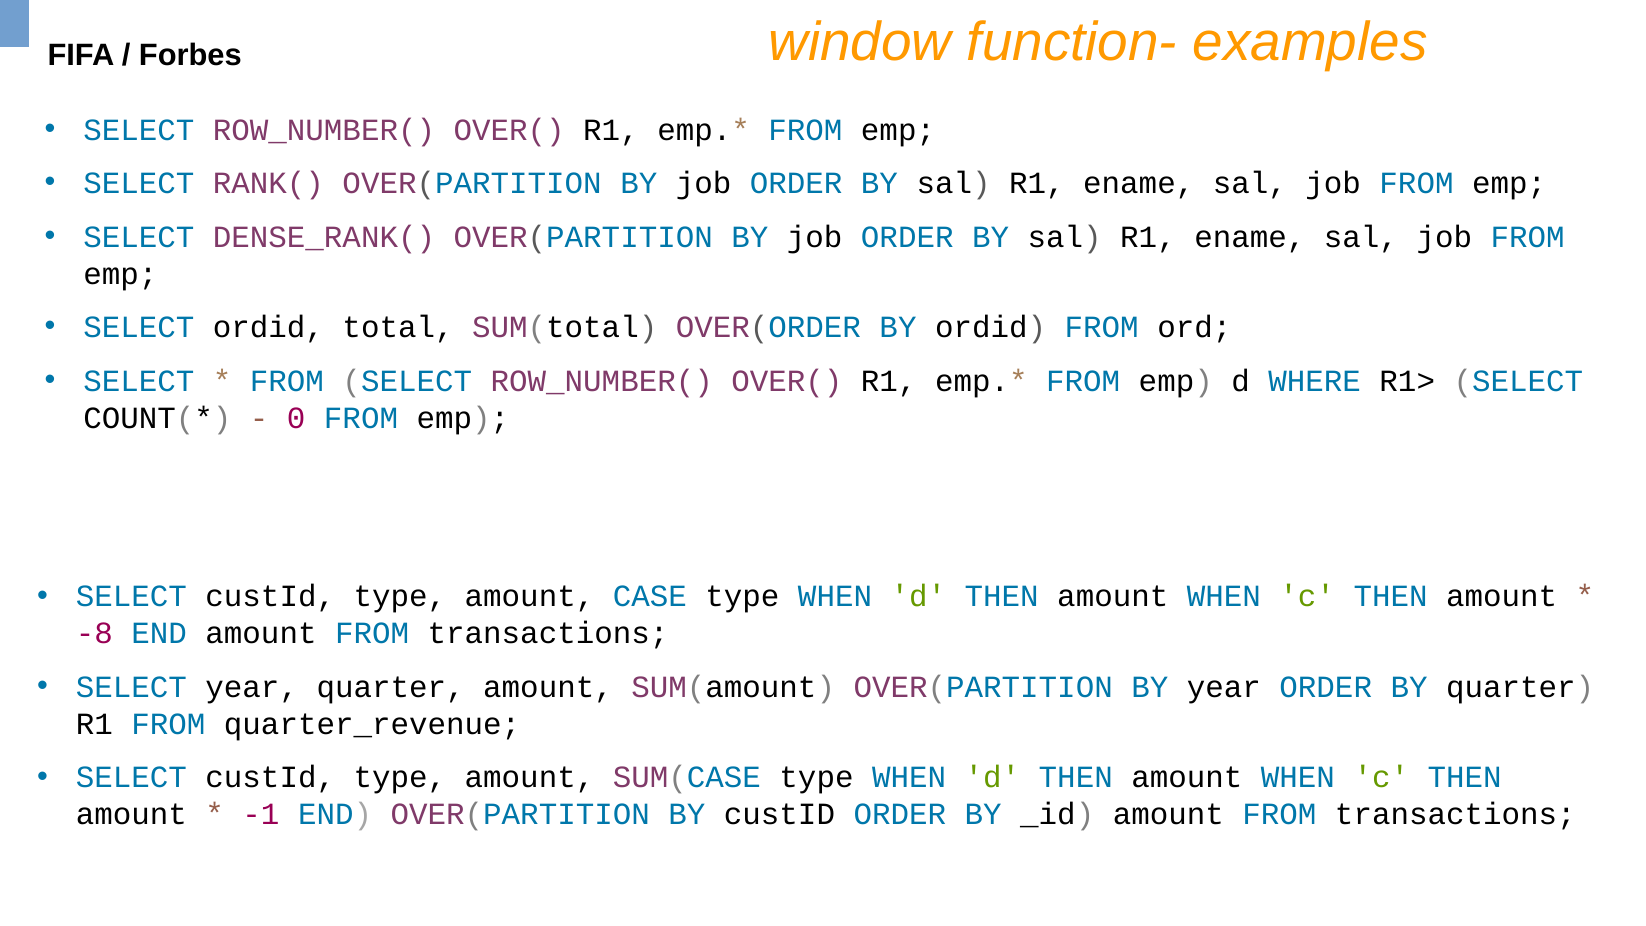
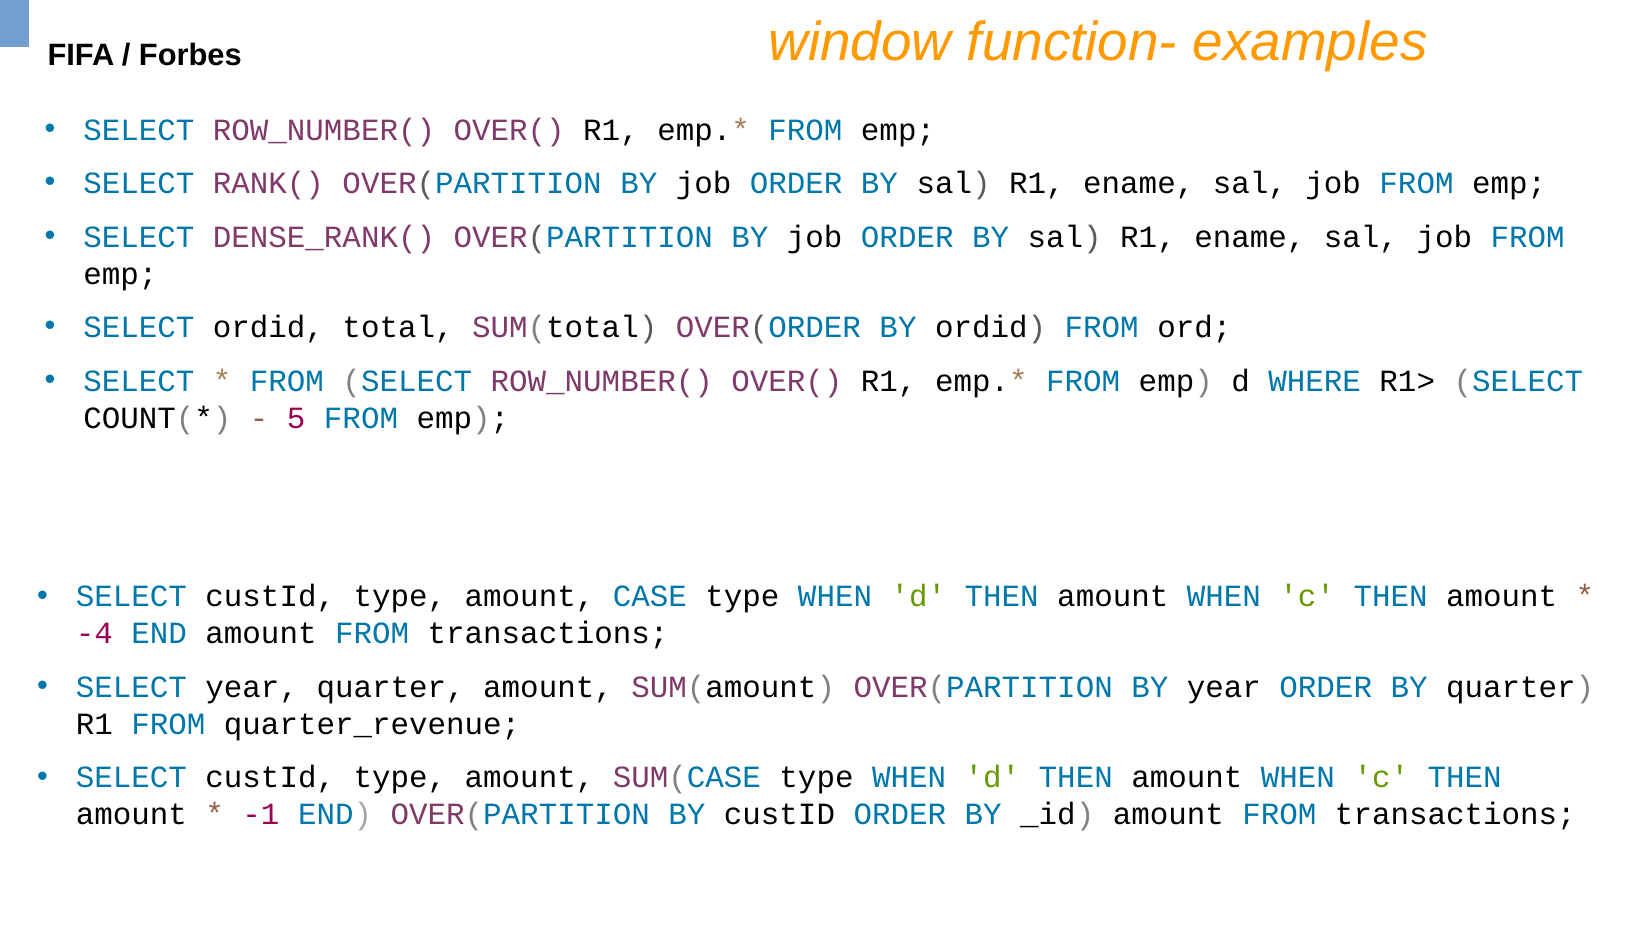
0: 0 -> 5 (296, 418)
-8: -8 -> -4 (94, 634)
